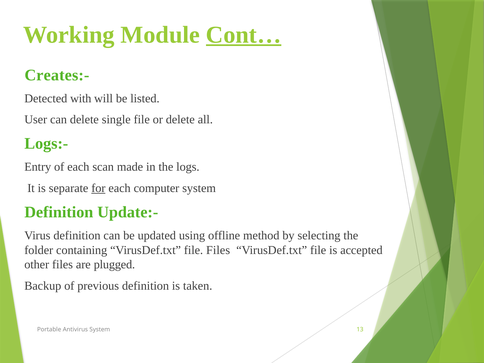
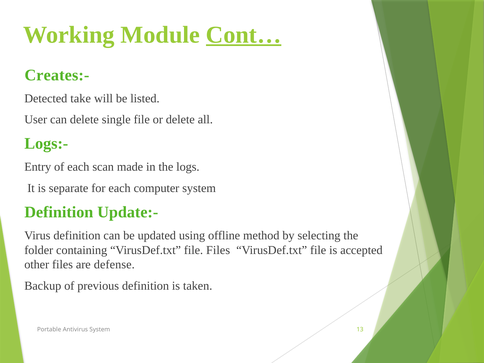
with: with -> take (81, 98)
for underline: present -> none (98, 188)
plugged: plugged -> defense (114, 265)
